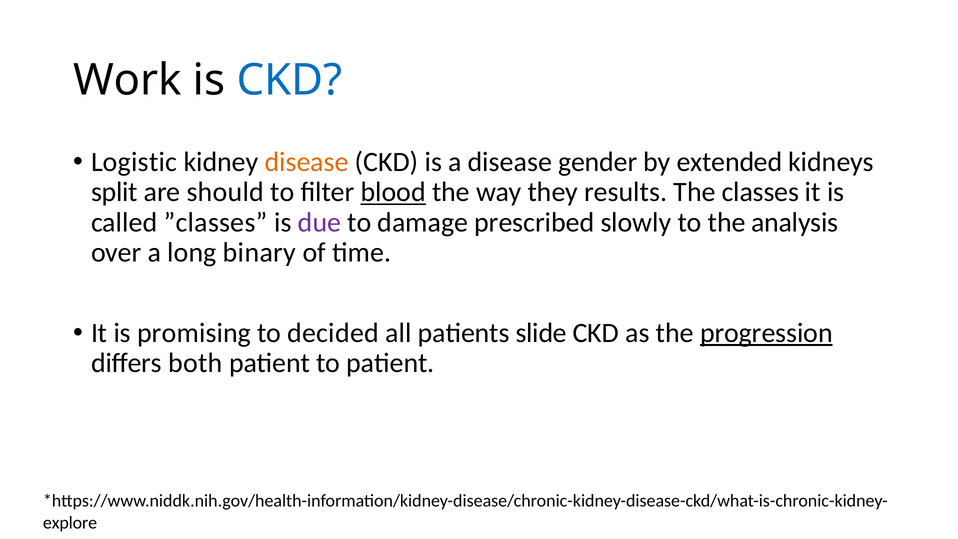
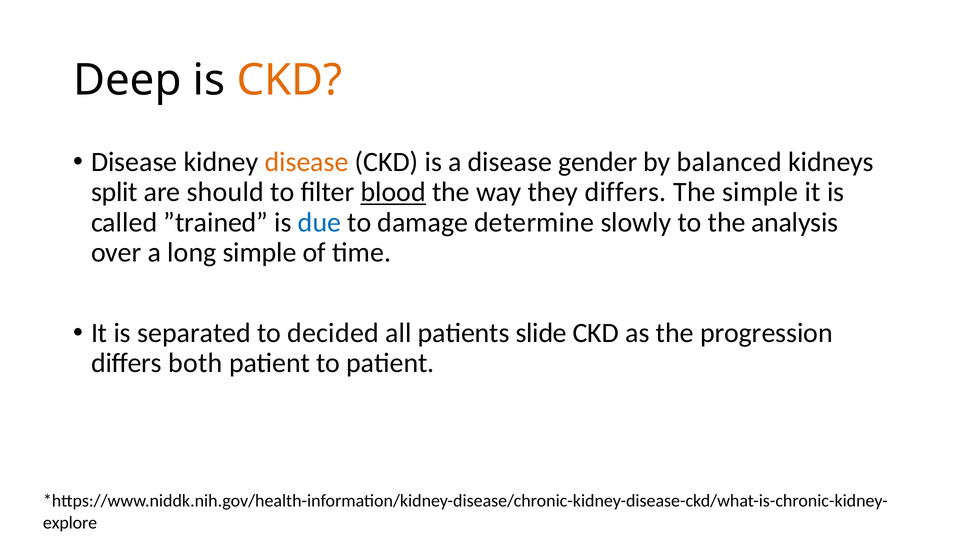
Work: Work -> Deep (127, 80)
CKD colour: blue -> orange (290, 80)
Logistic: Logistic -> Disease (134, 162)
extended: extended -> balanced (729, 162)
they results: results -> differs (626, 192)
The classes: classes -> simple (760, 192)
”classes: ”classes -> ”trained (216, 222)
due colour: purple -> blue (319, 222)
prescribed: prescribed -> determine (534, 222)
long binary: binary -> simple (260, 253)
promising: promising -> separated (194, 333)
progression underline: present -> none (766, 333)
